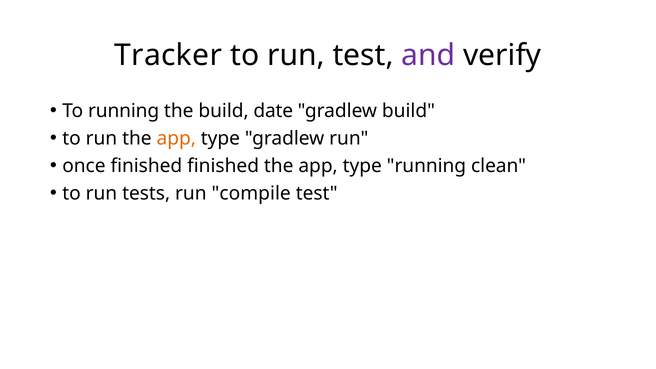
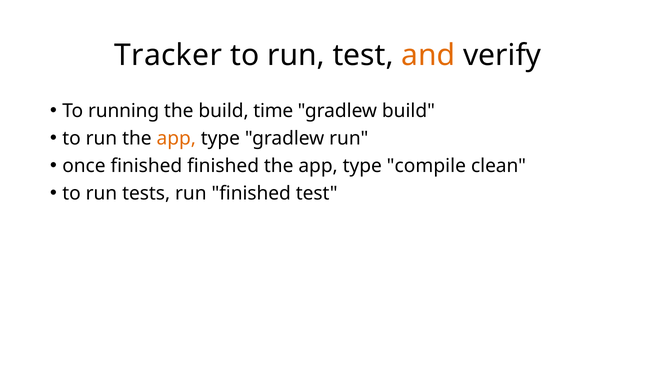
and colour: purple -> orange (428, 55)
date: date -> time (273, 111)
type running: running -> compile (426, 166)
run compile: compile -> finished (251, 193)
